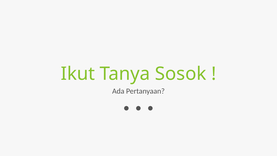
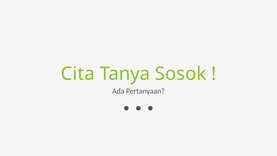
Ikut: Ikut -> Cita (78, 74)
